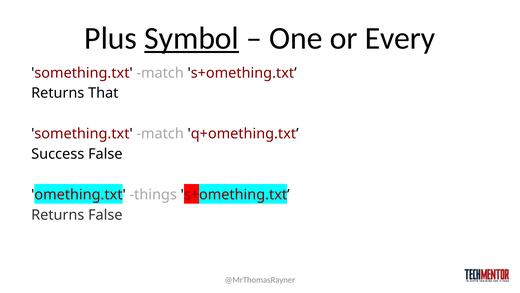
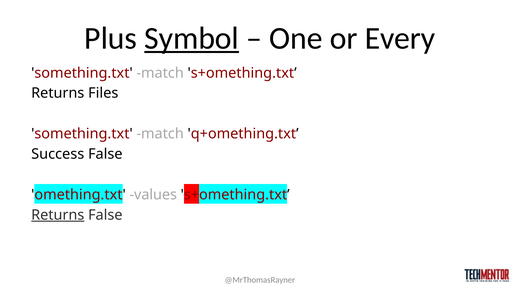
That: That -> Files (103, 93)
things: things -> values (153, 194)
Returns underline: none -> present (58, 215)
